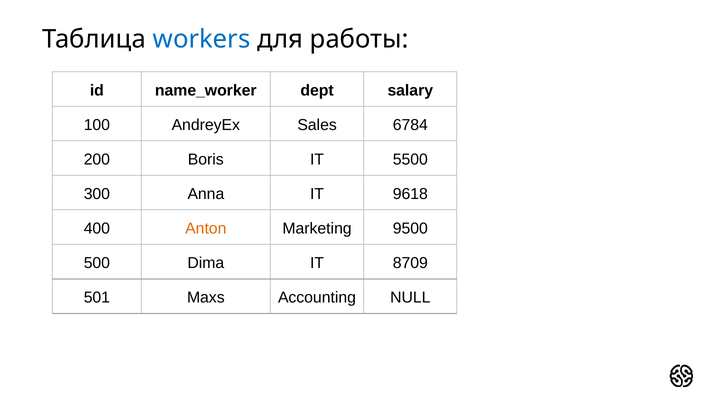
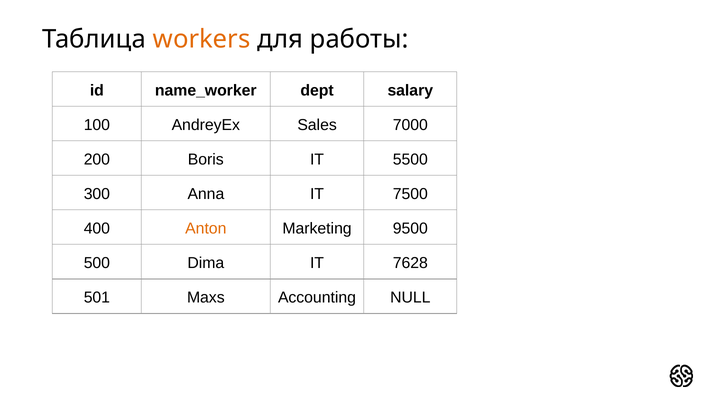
workers colour: blue -> orange (202, 39)
6784: 6784 -> 7000 (410, 125)
9618: 9618 -> 7500 (410, 194)
8709: 8709 -> 7628 (410, 263)
